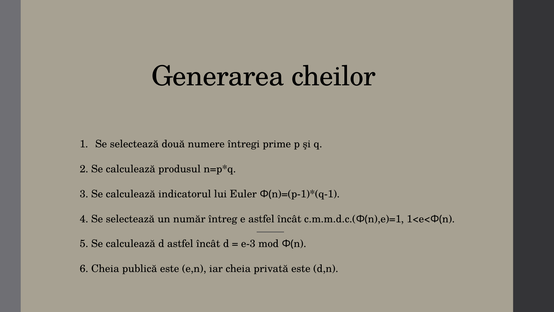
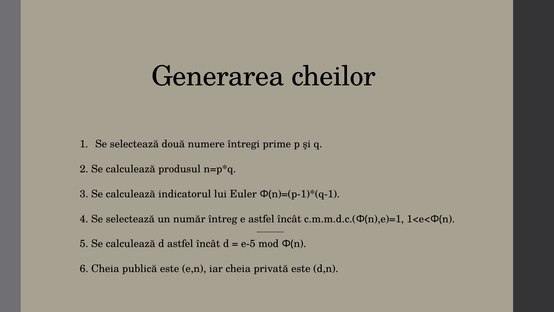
e-3: e-3 -> e-5 (248, 244)
